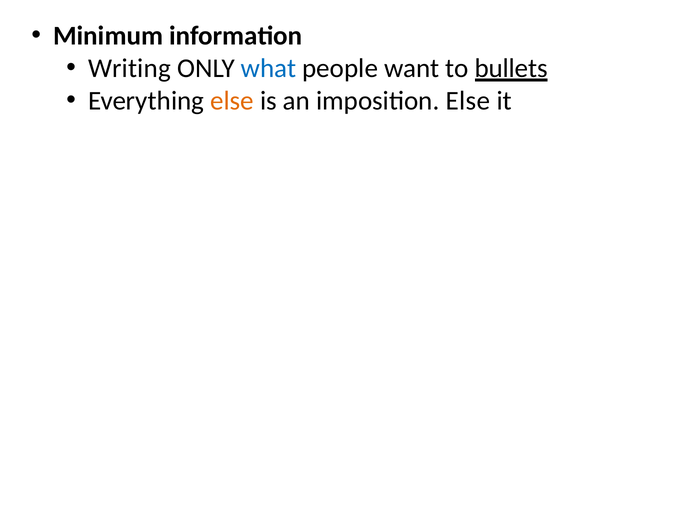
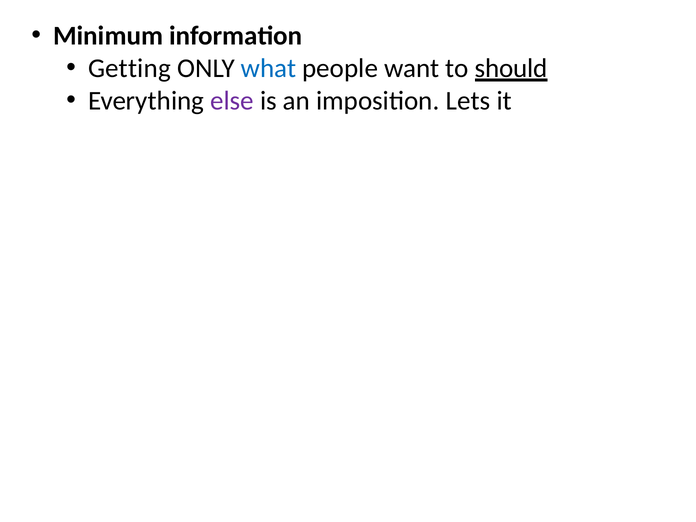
Writing: Writing -> Getting (129, 68)
bullets: bullets -> should (511, 68)
else colour: orange -> purple (232, 101)
imposition Else: Else -> Lets (468, 101)
